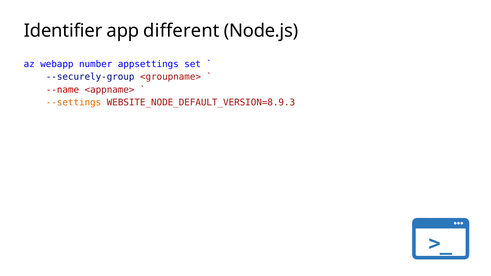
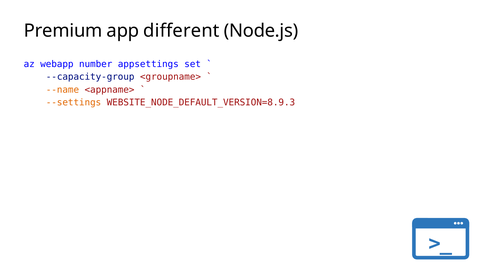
Identifier: Identifier -> Premium (63, 31)
--securely-group: --securely-group -> --capacity-group (90, 77)
--name colour: red -> orange (62, 90)
